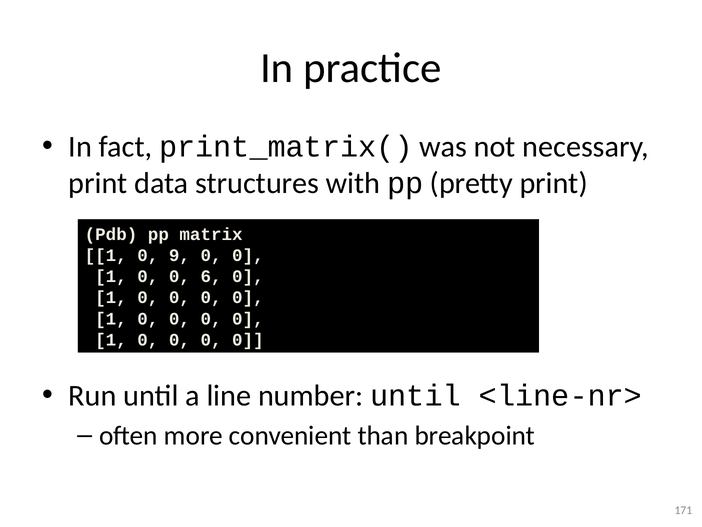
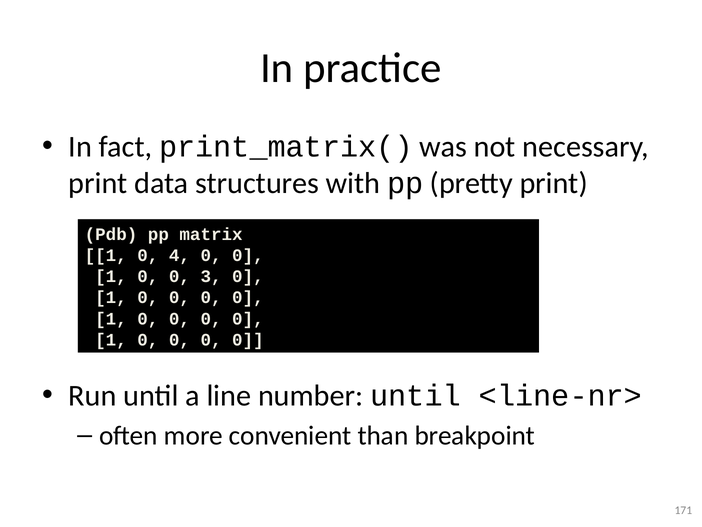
9: 9 -> 4 (179, 255)
6: 6 -> 3 (211, 276)
